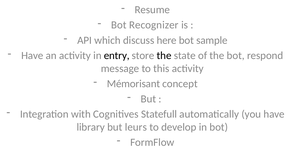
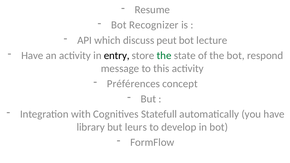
here: here -> peut (167, 40)
sample: sample -> lecture (212, 40)
the colour: black -> green (164, 55)
Mémorisant: Mémorisant -> Préférences (133, 84)
